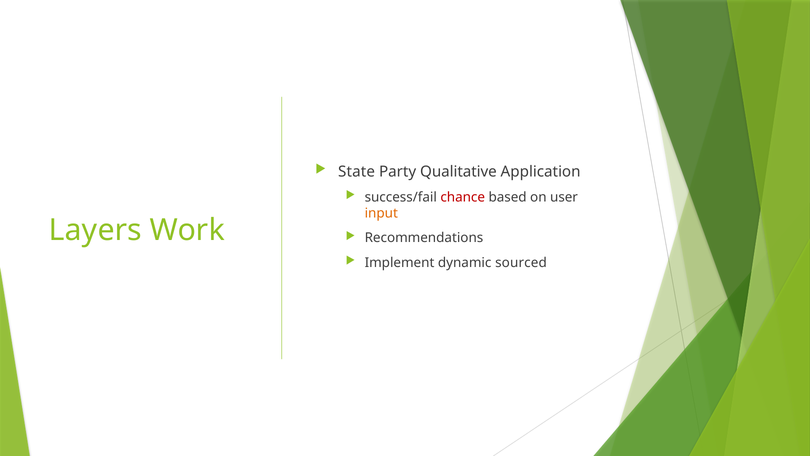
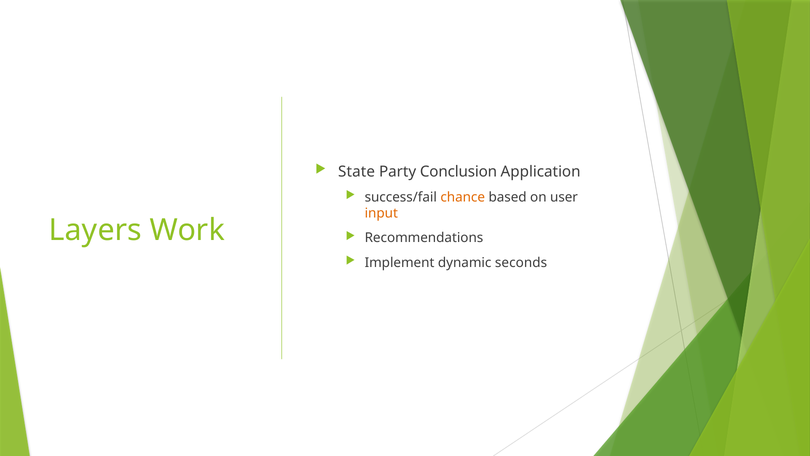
Qualitative: Qualitative -> Conclusion (458, 172)
chance colour: red -> orange (463, 197)
sourced: sourced -> seconds (521, 262)
